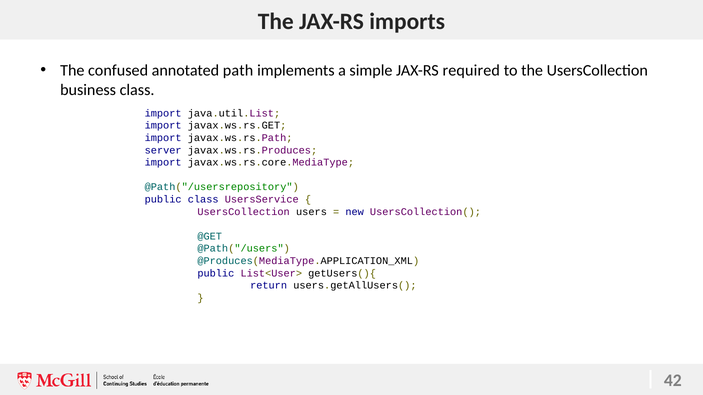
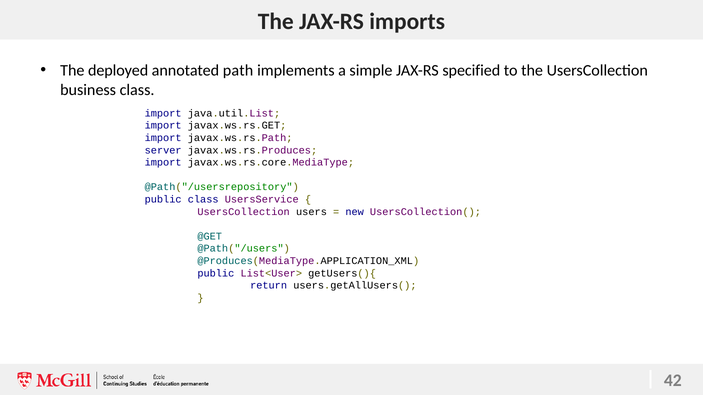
confused: confused -> deployed (118, 71)
required: required -> specified (471, 71)
